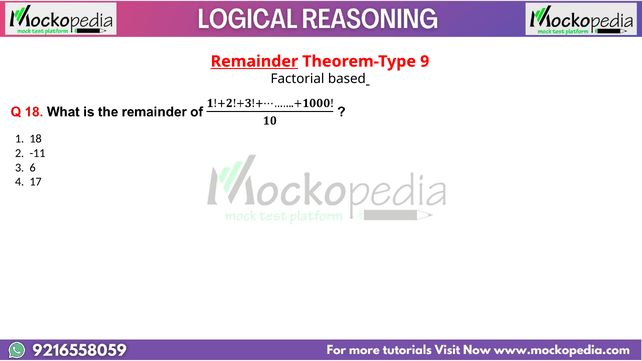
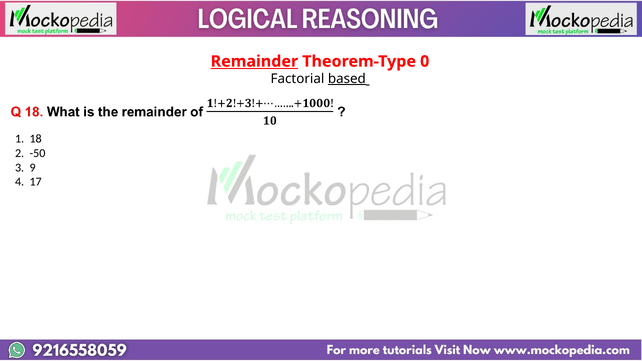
9: 9 -> 0 (425, 61)
based underline: none -> present (347, 79)
-11: -11 -> -50 (37, 153)
6: 6 -> 9 (33, 168)
